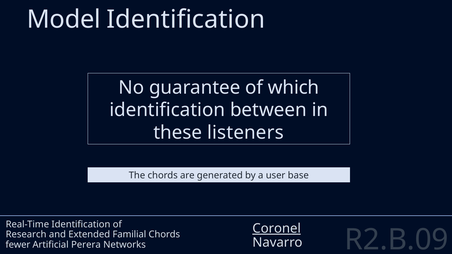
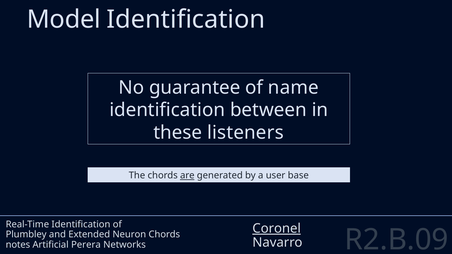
which: which -> name (293, 88)
are underline: none -> present (187, 176)
Research: Research -> Plumbley (26, 235)
Familial: Familial -> Neuron (129, 235)
fewer: fewer -> notes (18, 245)
